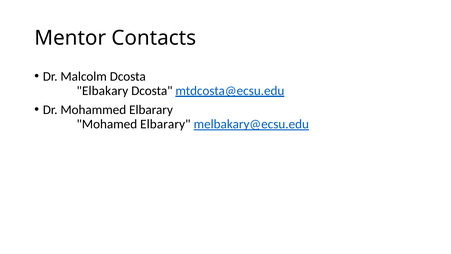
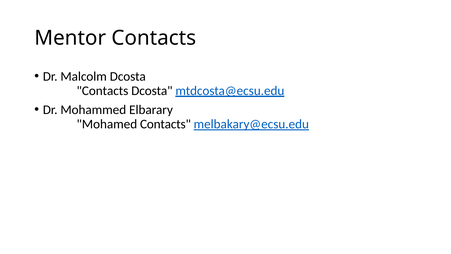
Elbakary: Elbakary -> Contacts (102, 91)
Mohamed Elbarary: Elbarary -> Contacts (165, 124)
